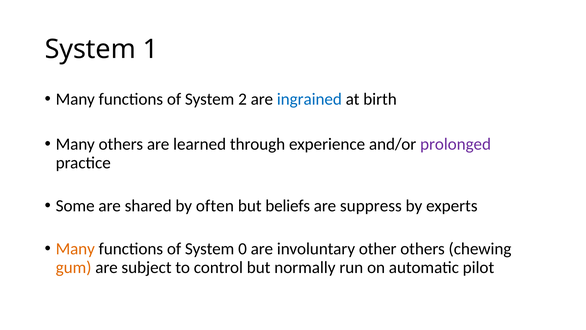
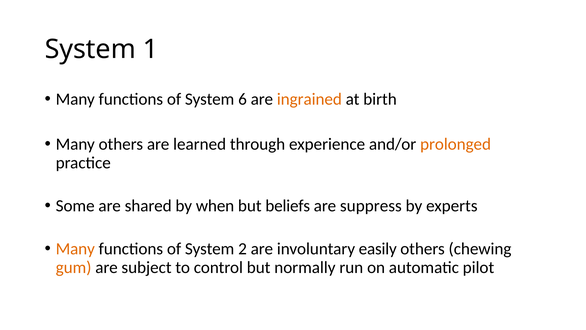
2: 2 -> 6 (242, 99)
ingrained colour: blue -> orange (309, 99)
prolonged colour: purple -> orange (456, 144)
often: often -> when (215, 206)
0: 0 -> 2 (242, 249)
other: other -> easily (378, 249)
